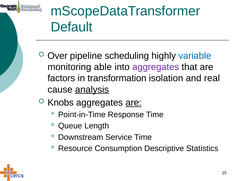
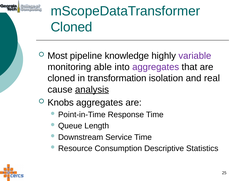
Default: Default -> Cloned (72, 27)
Over: Over -> Most (57, 56)
scheduling: scheduling -> knowledge (127, 56)
variable colour: blue -> purple (195, 56)
factors: factors -> cloned (61, 78)
are underline: present -> none (134, 103)
